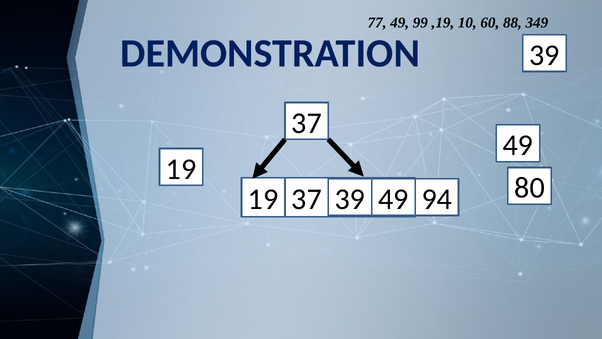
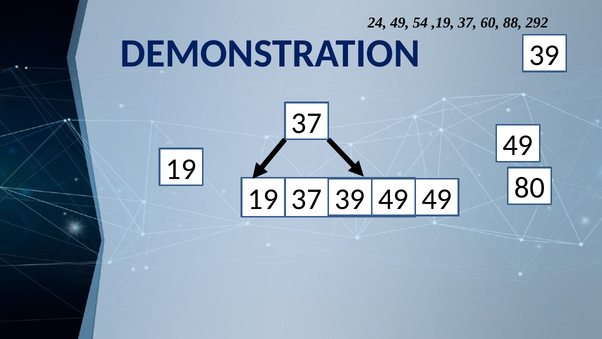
77: 77 -> 24 (377, 23)
99: 99 -> 54 (420, 23)
,19 10: 10 -> 37 (467, 23)
349: 349 -> 292 (537, 23)
94: 94 -> 49 (437, 199)
